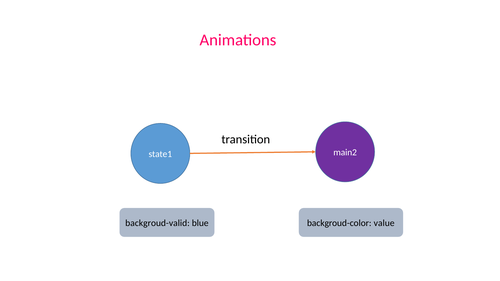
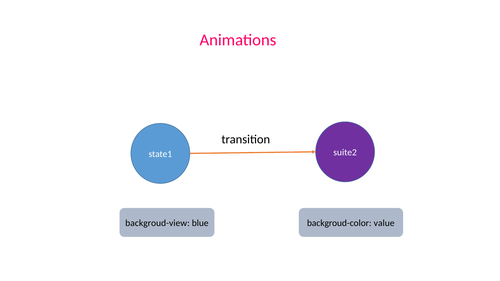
main2: main2 -> suite2 (345, 153)
backgroud-valid: backgroud-valid -> backgroud-view (157, 223)
